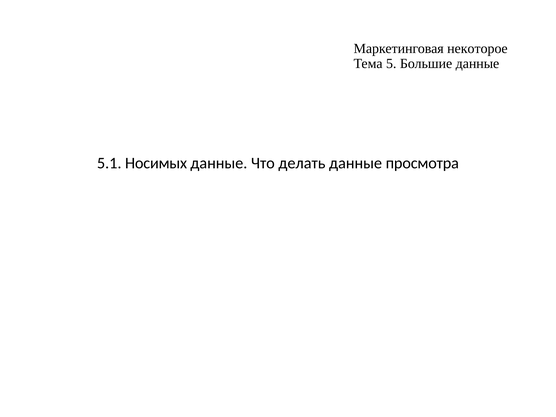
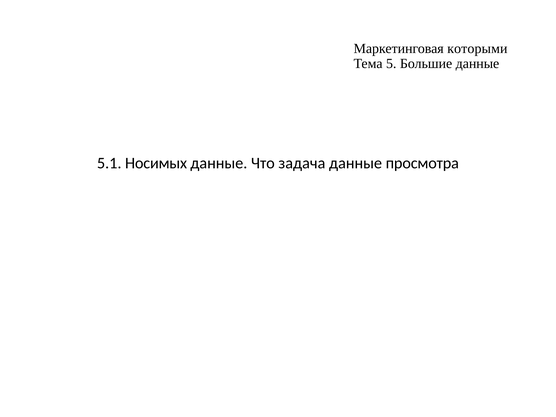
некоторое: некоторое -> которыми (477, 49)
делать: делать -> задача (302, 163)
